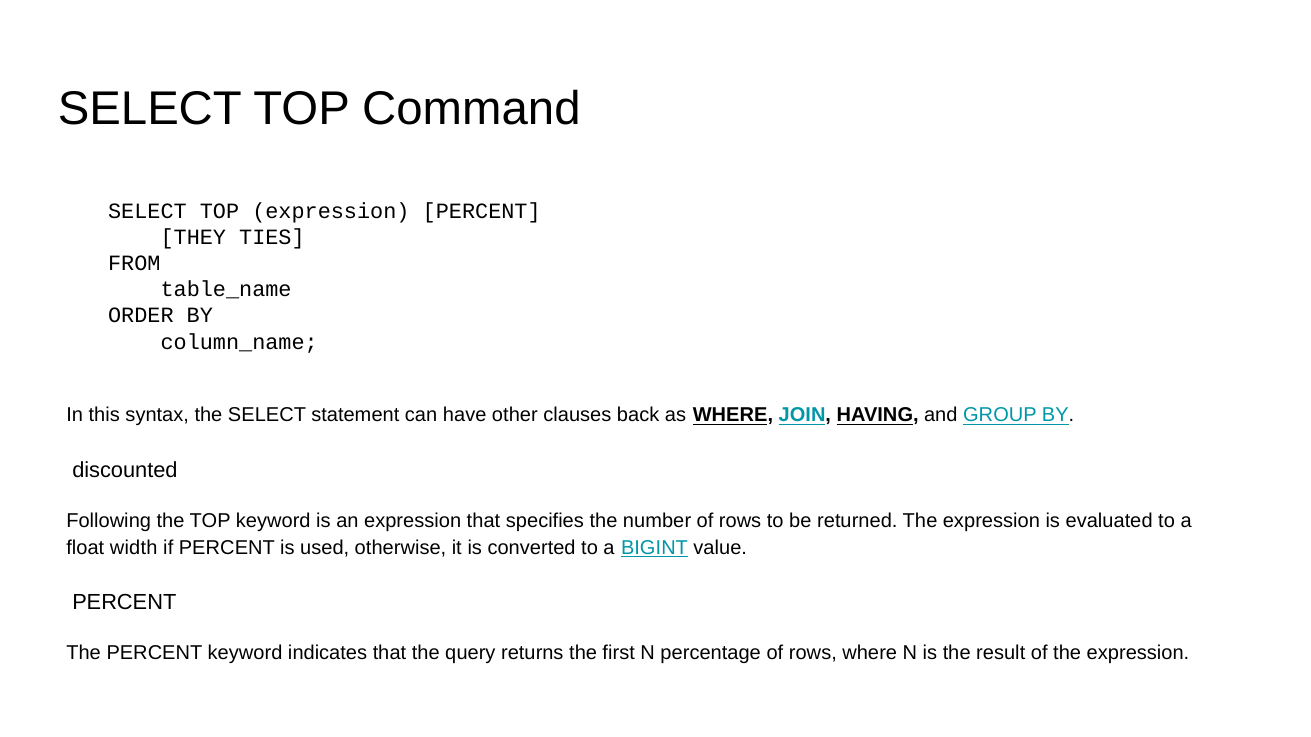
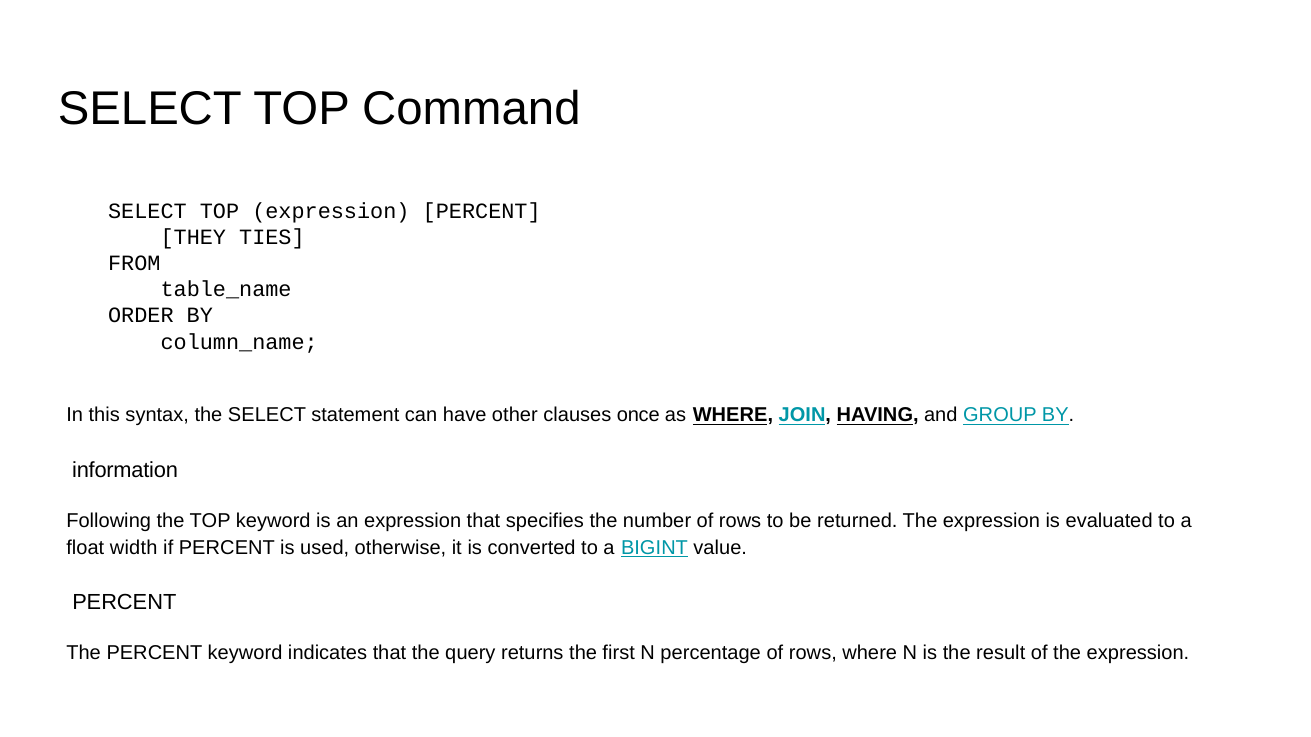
back: back -> once (638, 416)
discounted: discounted -> information (125, 470)
